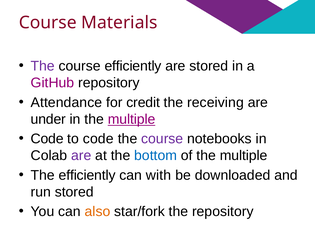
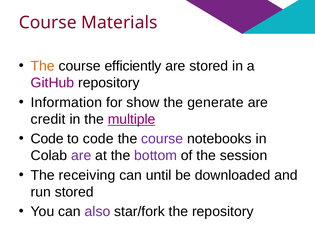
The colour: purple -> orange (43, 66)
Attendance: Attendance -> Information (66, 103)
credit: credit -> show (143, 103)
receiving: receiving -> generate (215, 103)
under: under -> credit (48, 119)
bottom colour: blue -> purple (156, 156)
of the multiple: multiple -> session (244, 156)
The efficiently: efficiently -> receiving (87, 175)
with: with -> until (159, 175)
also colour: orange -> purple (97, 212)
